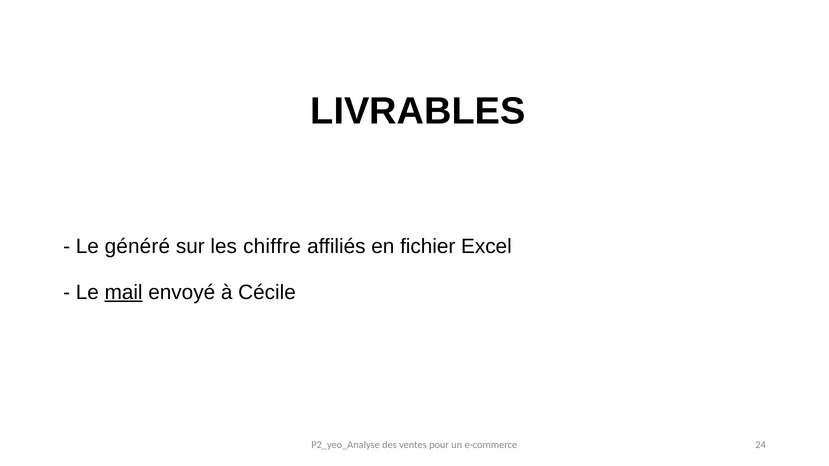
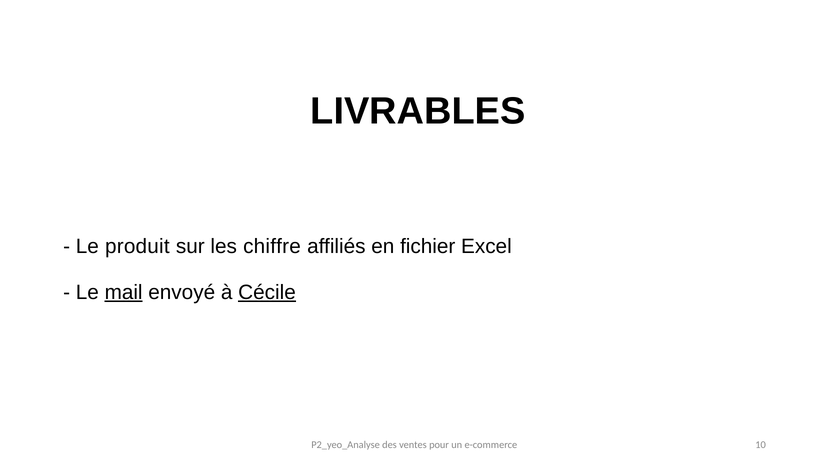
généré: généré -> produit (137, 246)
Cécile underline: none -> present (267, 292)
24: 24 -> 10 (761, 445)
